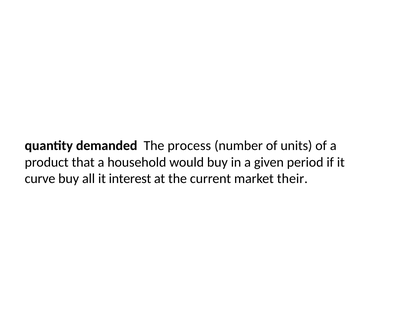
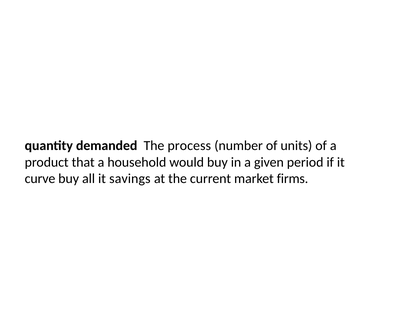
interest: interest -> savings (130, 179)
their: their -> firms (293, 179)
